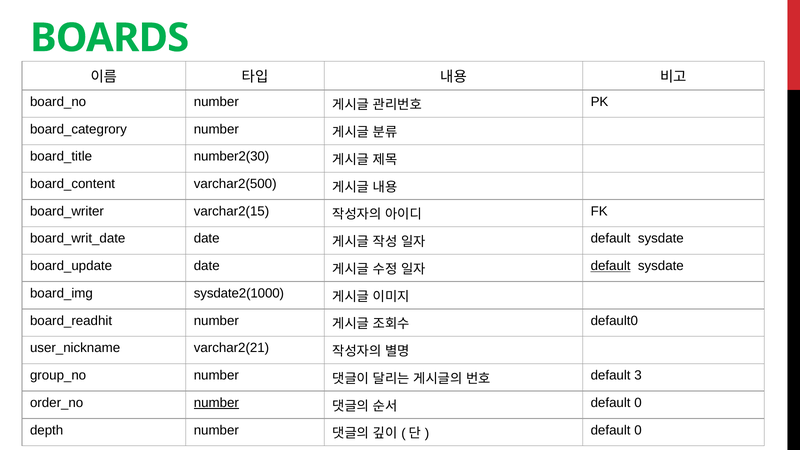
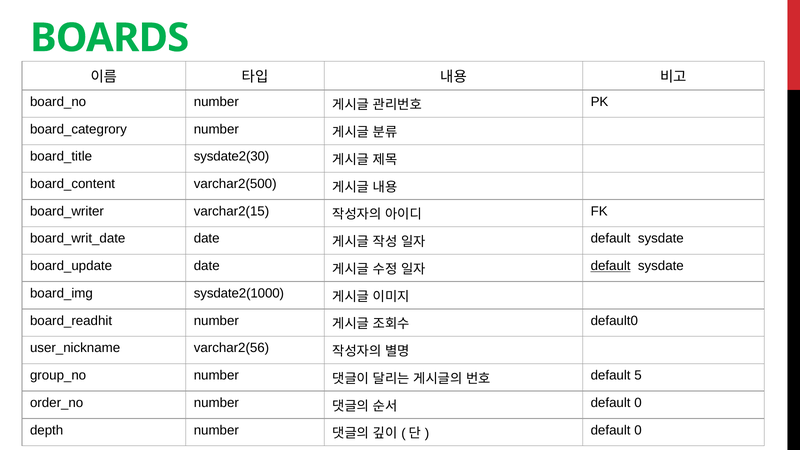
number2(30: number2(30 -> sysdate2(30 (232, 156)
varchar2(21: varchar2(21 -> varchar2(56 (231, 348)
3: 3 -> 5 (638, 375)
number underline: present -> none (216, 403)
